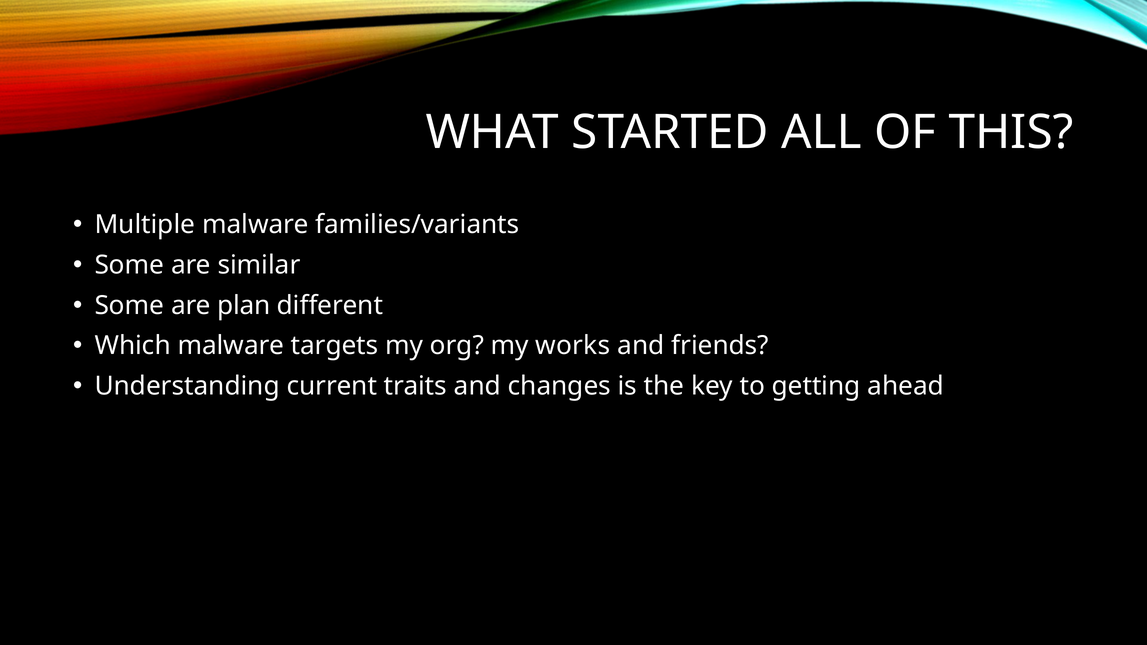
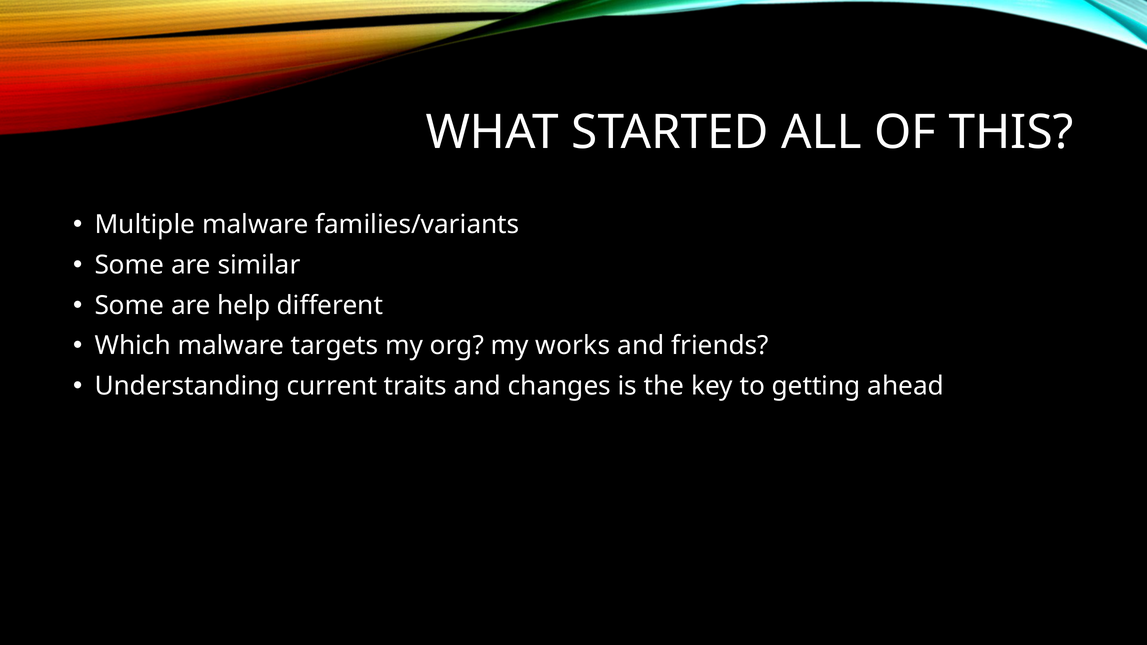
plan: plan -> help (244, 305)
